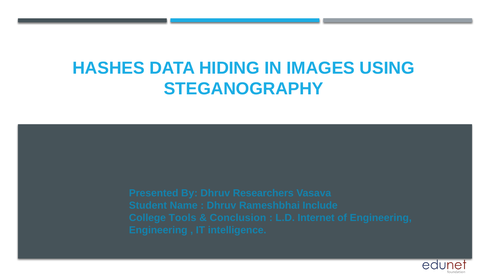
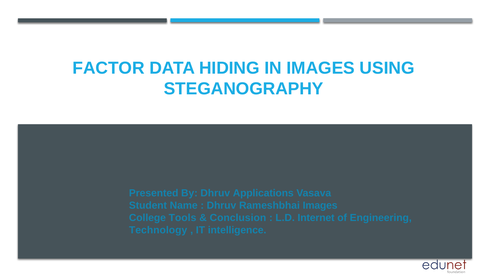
HASHES: HASHES -> FACTOR (109, 68)
Researchers: Researchers -> Applications (263, 193)
Rameshbhai Include: Include -> Images (320, 205)
Engineering: Engineering -> Technology (158, 230)
